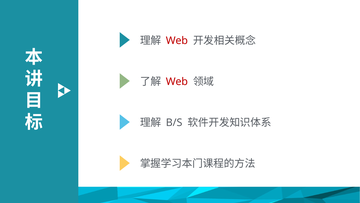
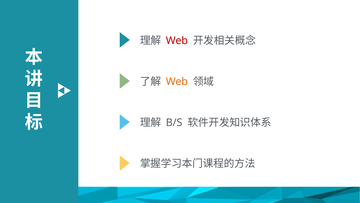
Web colour: red -> orange (177, 81)
